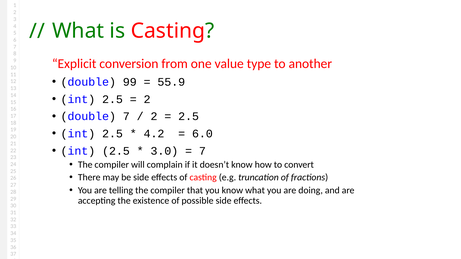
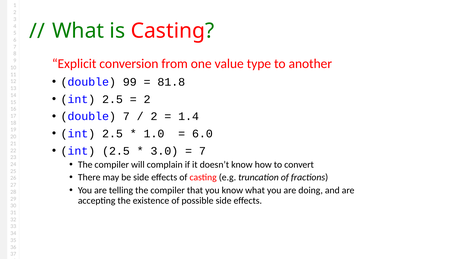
55.9: 55.9 -> 81.8 (171, 82)
2.5: 2.5 -> 1.4 (189, 117)
4.2: 4.2 -> 1.0 (154, 134)
